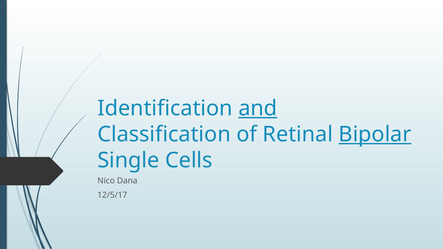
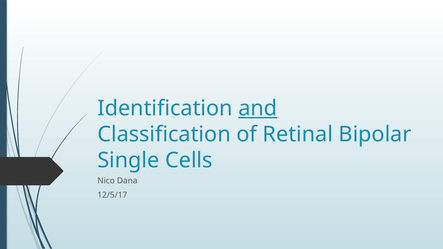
Bipolar underline: present -> none (375, 134)
